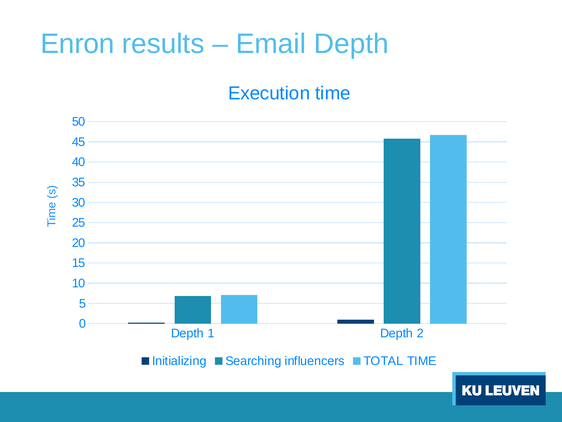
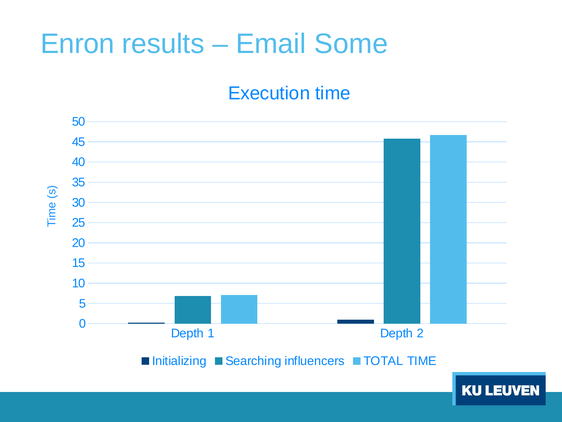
Email Depth: Depth -> Some (351, 44)
